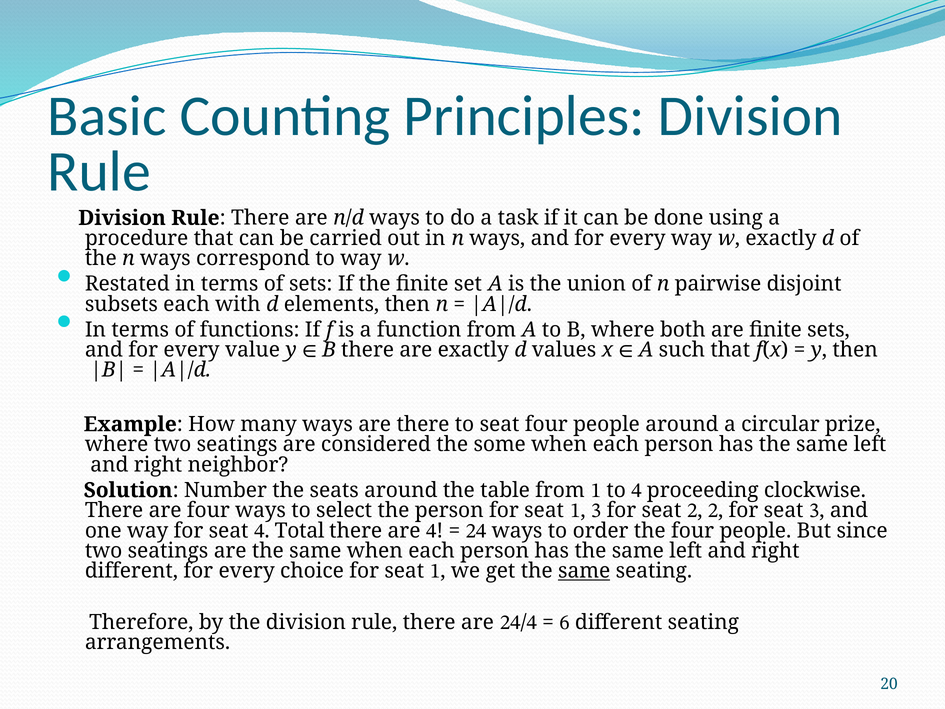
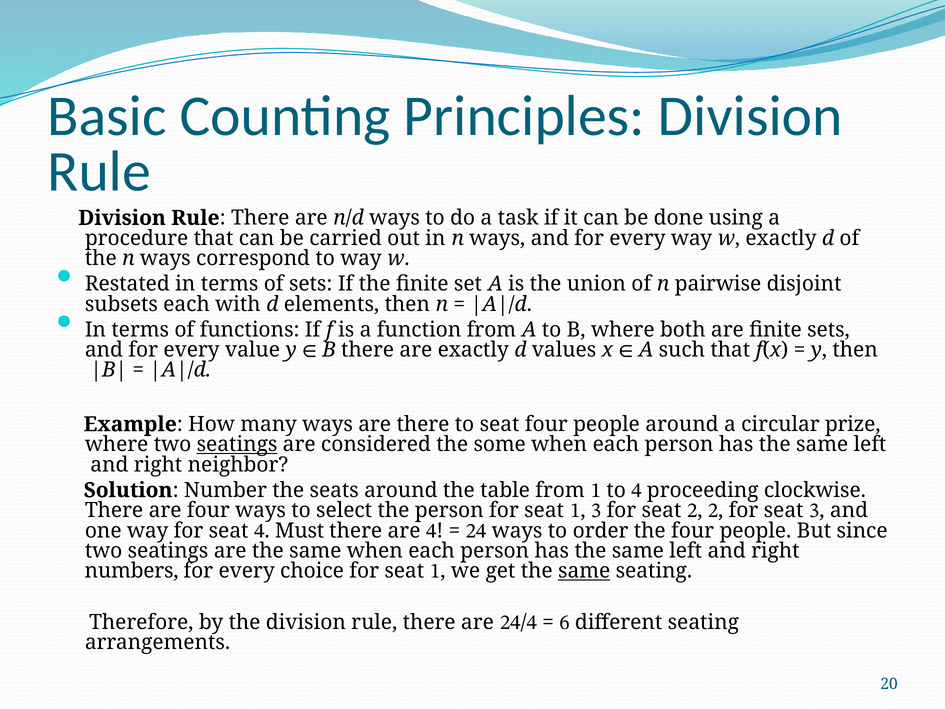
seatings underline: none -> present (237, 444)
Total: Total -> Must (300, 530)
different: different -> numbers (132, 571)
